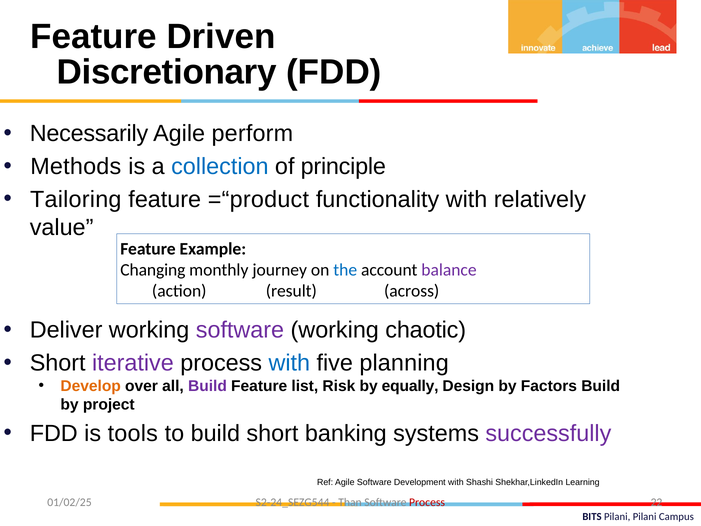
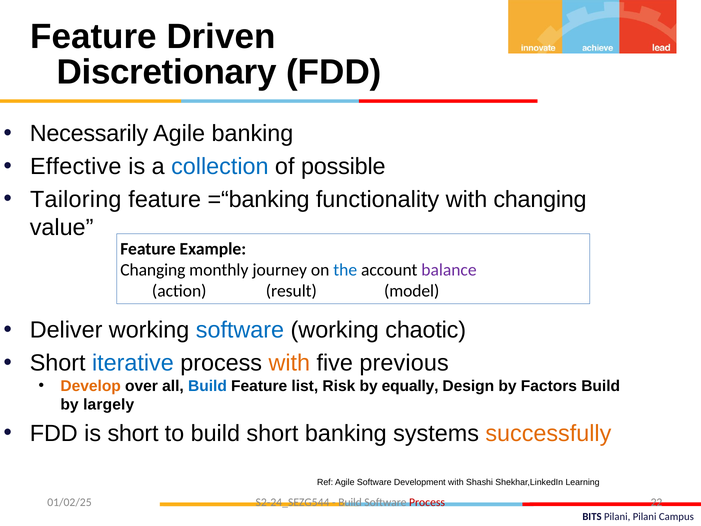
Agile perform: perform -> banking (252, 134)
Methods: Methods -> Effective (76, 167)
principle: principle -> possible (343, 167)
=“product: =“product -> =“banking (259, 199)
with relatively: relatively -> changing (540, 199)
across: across -> model (412, 291)
software colour: purple -> blue (240, 330)
iterative colour: purple -> blue (133, 363)
with colour: blue -> orange (289, 363)
planning: planning -> previous (404, 363)
Build colour: purple -> blue (207, 386)
project: project -> largely (109, 404)
is tools: tools -> short (133, 433)
successfully colour: purple -> orange (548, 433)
Than: Than -> Build (350, 502)
